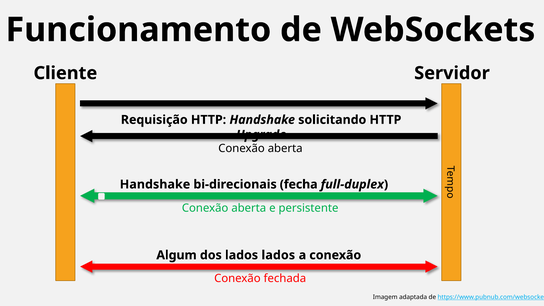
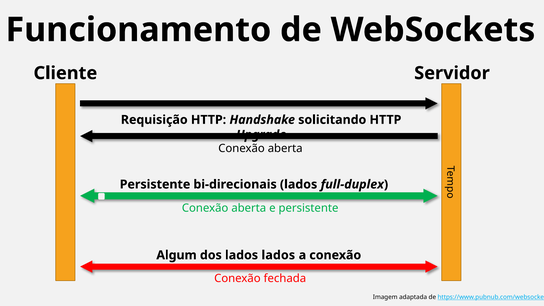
Handshake: Handshake -> Persistente (155, 184)
bi-direcionais fecha: fecha -> lados (299, 184)
